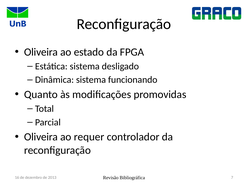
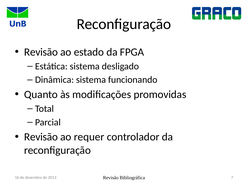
Oliveira: Oliveira -> Revisão (41, 52)
Oliveira: Oliveira -> Revisão (41, 137)
